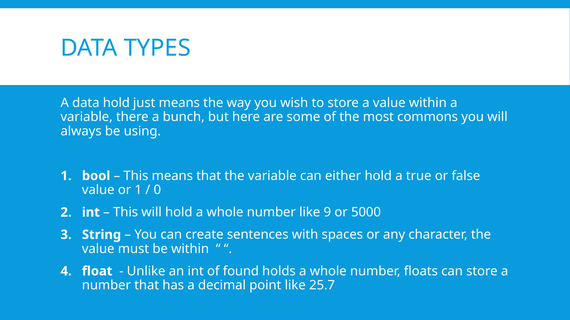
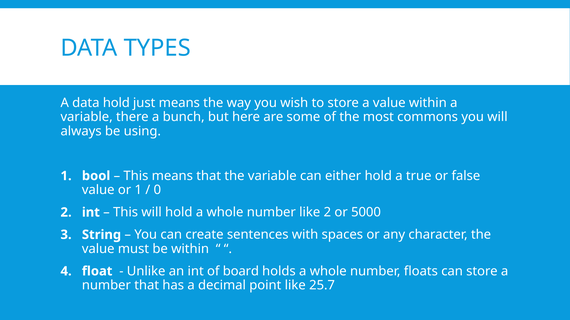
like 9: 9 -> 2 (327, 213)
found: found -> board (241, 272)
